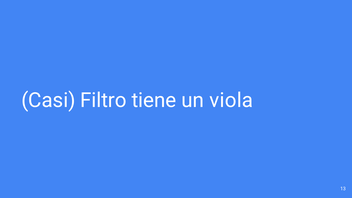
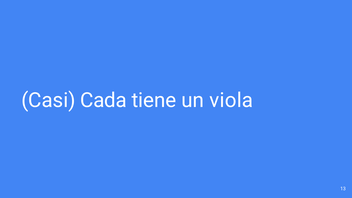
Filtro: Filtro -> Cada (103, 100)
